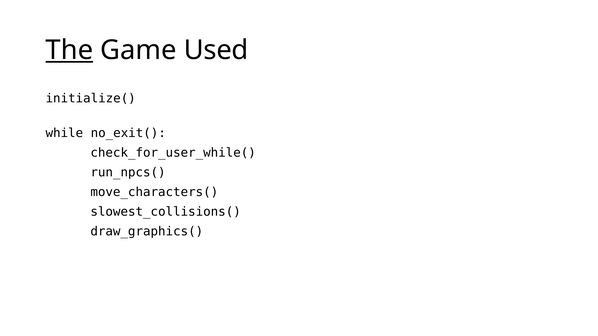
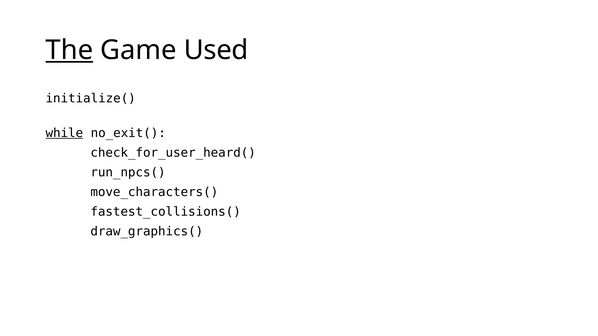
while underline: none -> present (64, 133)
check_for_user_while(: check_for_user_while( -> check_for_user_heard( (173, 153)
slowest_collisions(: slowest_collisions( -> fastest_collisions( (166, 212)
